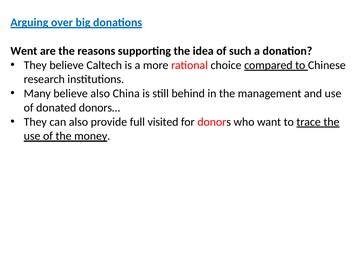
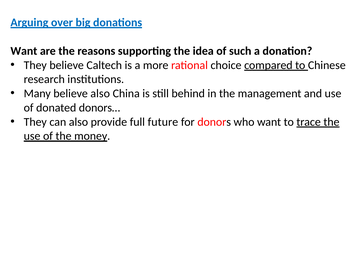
Went: Went -> Want (24, 51)
visited: visited -> future (163, 122)
